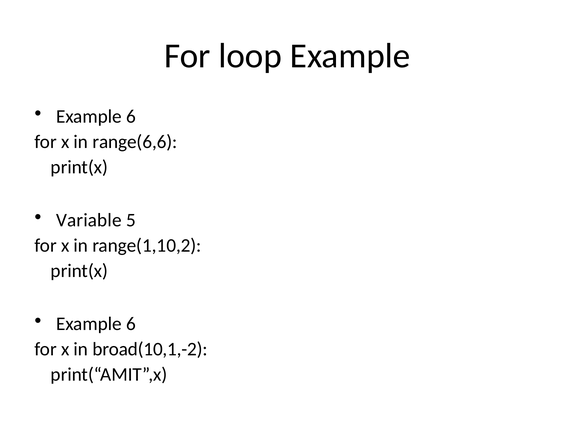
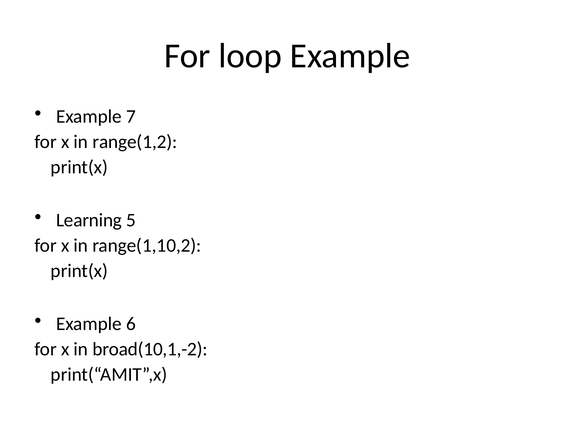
6: 6 -> 7 (131, 116)
range(6,6: range(6,6 -> range(1,2 (135, 142)
Variable: Variable -> Learning (89, 220)
